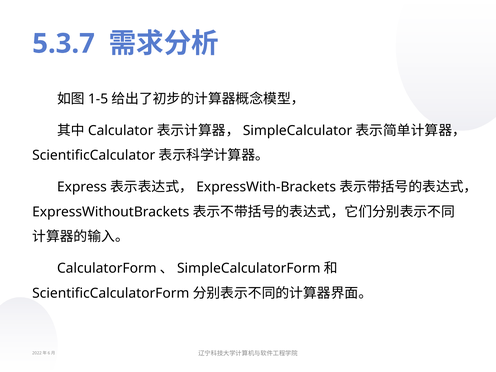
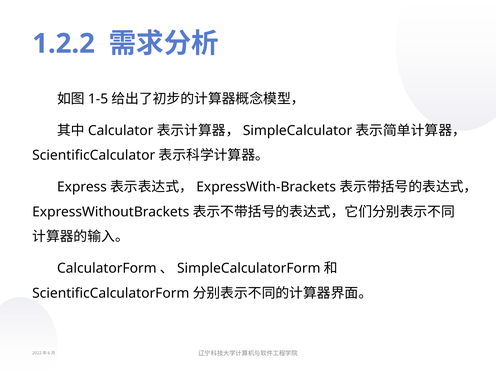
5.3.7: 5.3.7 -> 1.2.2 (64, 44)
